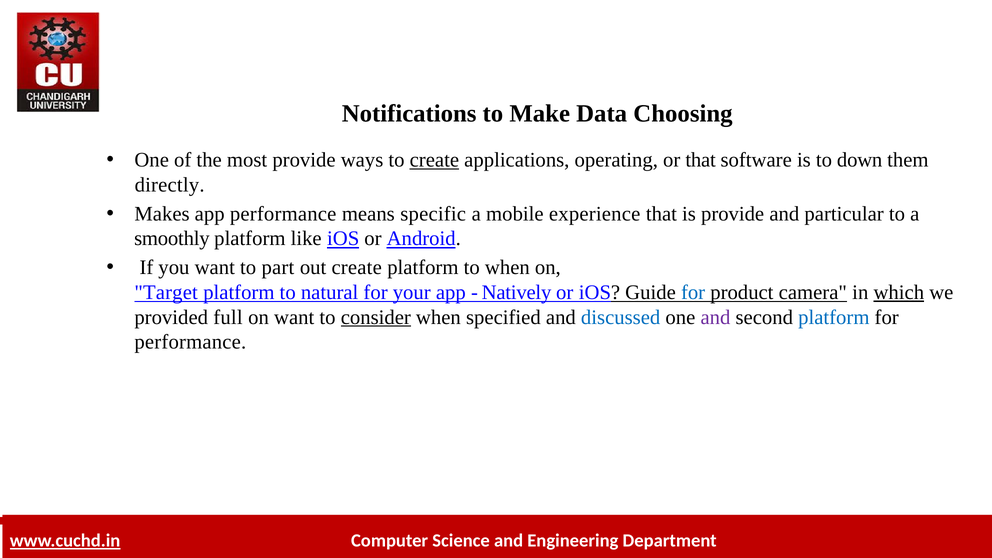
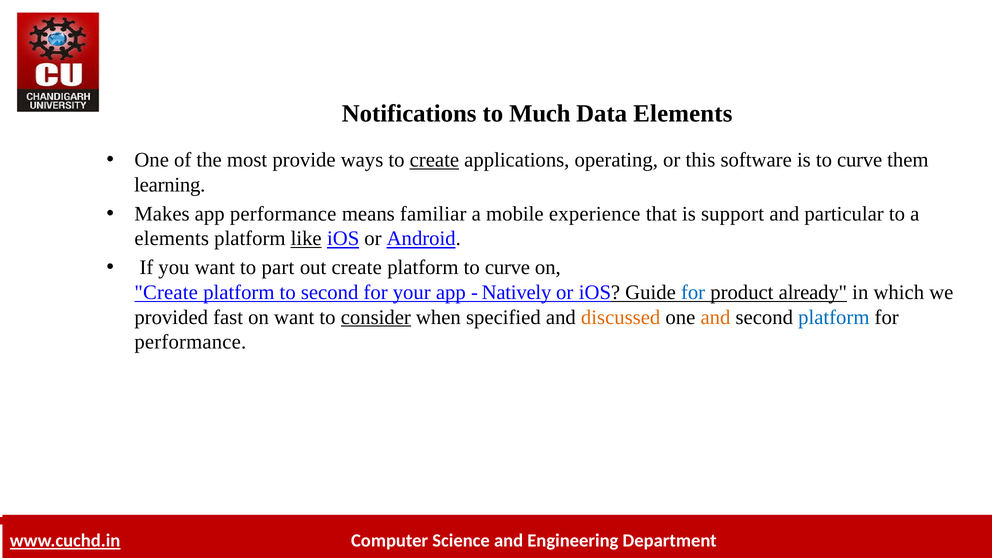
Make: Make -> Much (540, 113)
Data Choosing: Choosing -> Elements (683, 113)
or that: that -> this (700, 160)
is to down: down -> curve (860, 160)
directly: directly -> learning (170, 185)
specific: specific -> familiar (433, 214)
is provide: provide -> support (733, 214)
smoothly: smoothly -> elements (172, 239)
like underline: none -> present (306, 239)
platform to when: when -> curve (507, 268)
Target: Target -> Create (166, 292)
to natural: natural -> second (330, 292)
camera: camera -> already (813, 292)
which underline: present -> none (899, 292)
full: full -> fast (228, 317)
discussed colour: blue -> orange (621, 317)
and colour: purple -> orange (715, 317)
